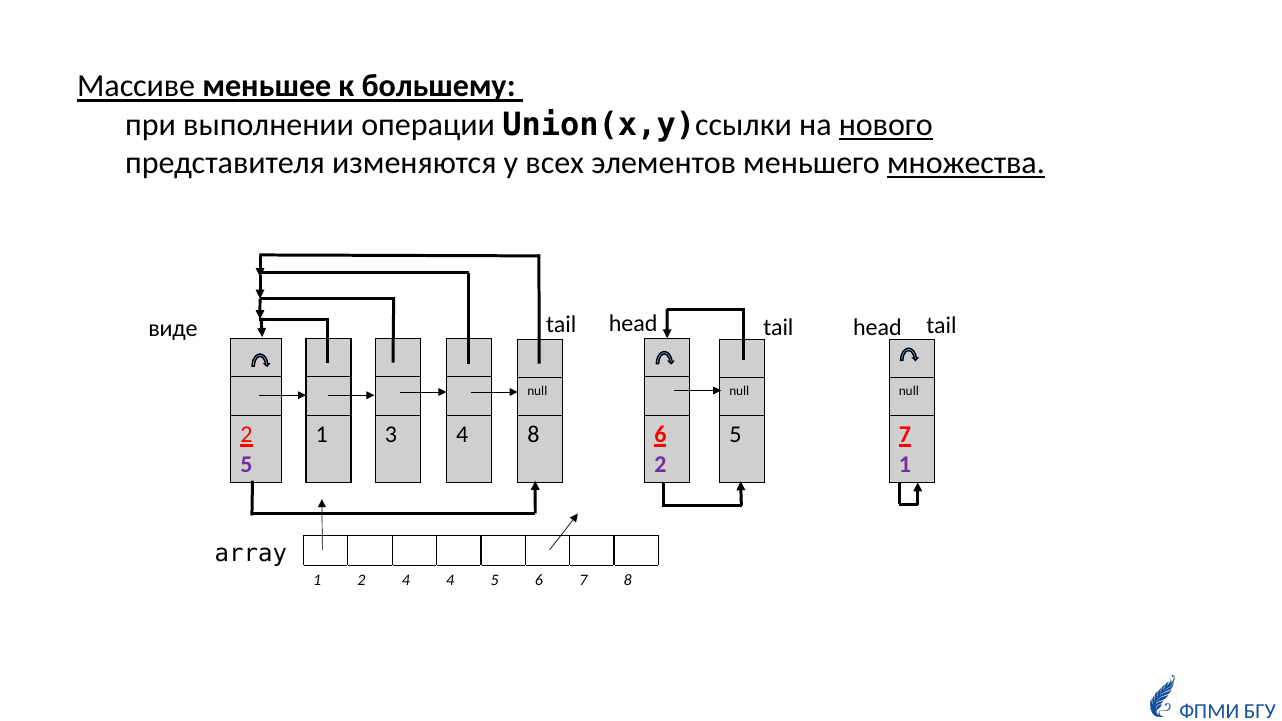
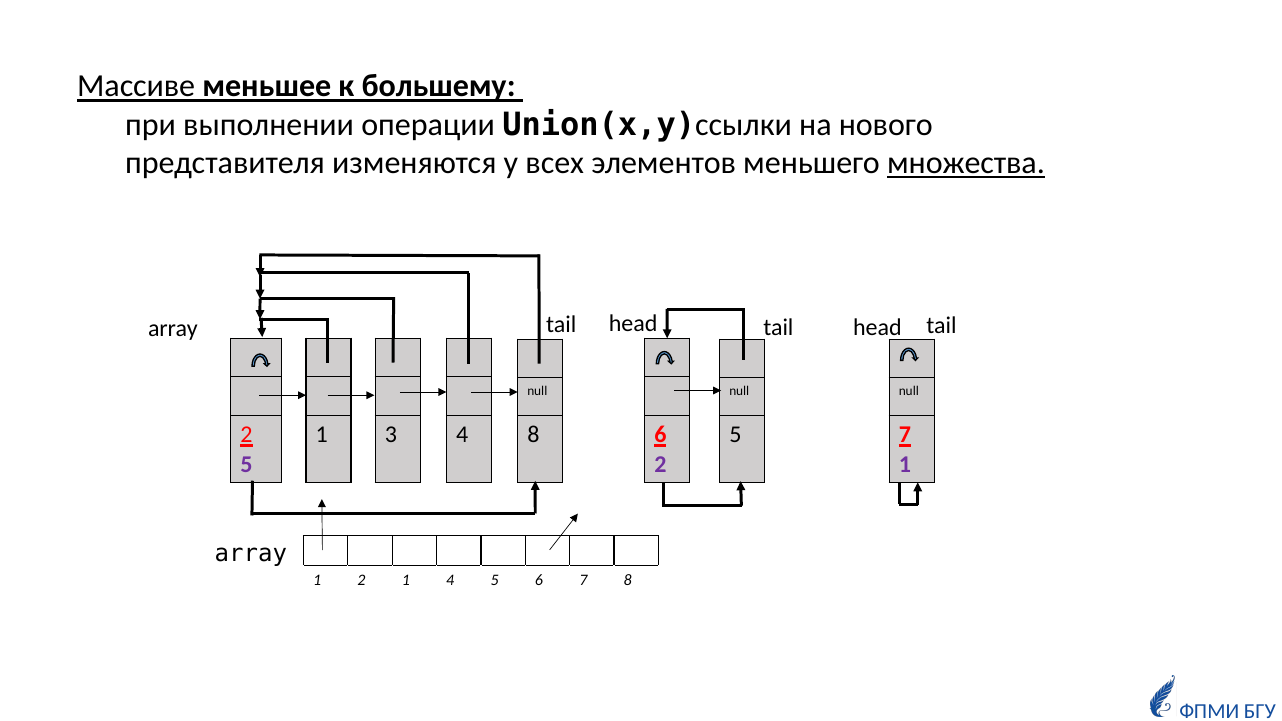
нового underline: present -> none (886, 125)
виде: виде -> array (173, 329)
2 4: 4 -> 1 (406, 580)
